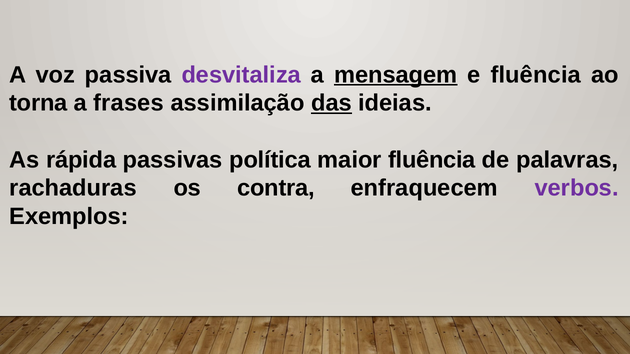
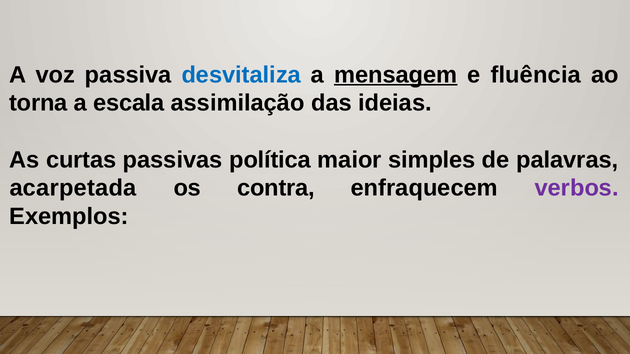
desvitaliza colour: purple -> blue (241, 75)
frases: frases -> escala (129, 103)
das underline: present -> none (331, 103)
rápida: rápida -> curtas (81, 160)
maior fluência: fluência -> simples (432, 160)
rachaduras: rachaduras -> acarpetada (73, 188)
